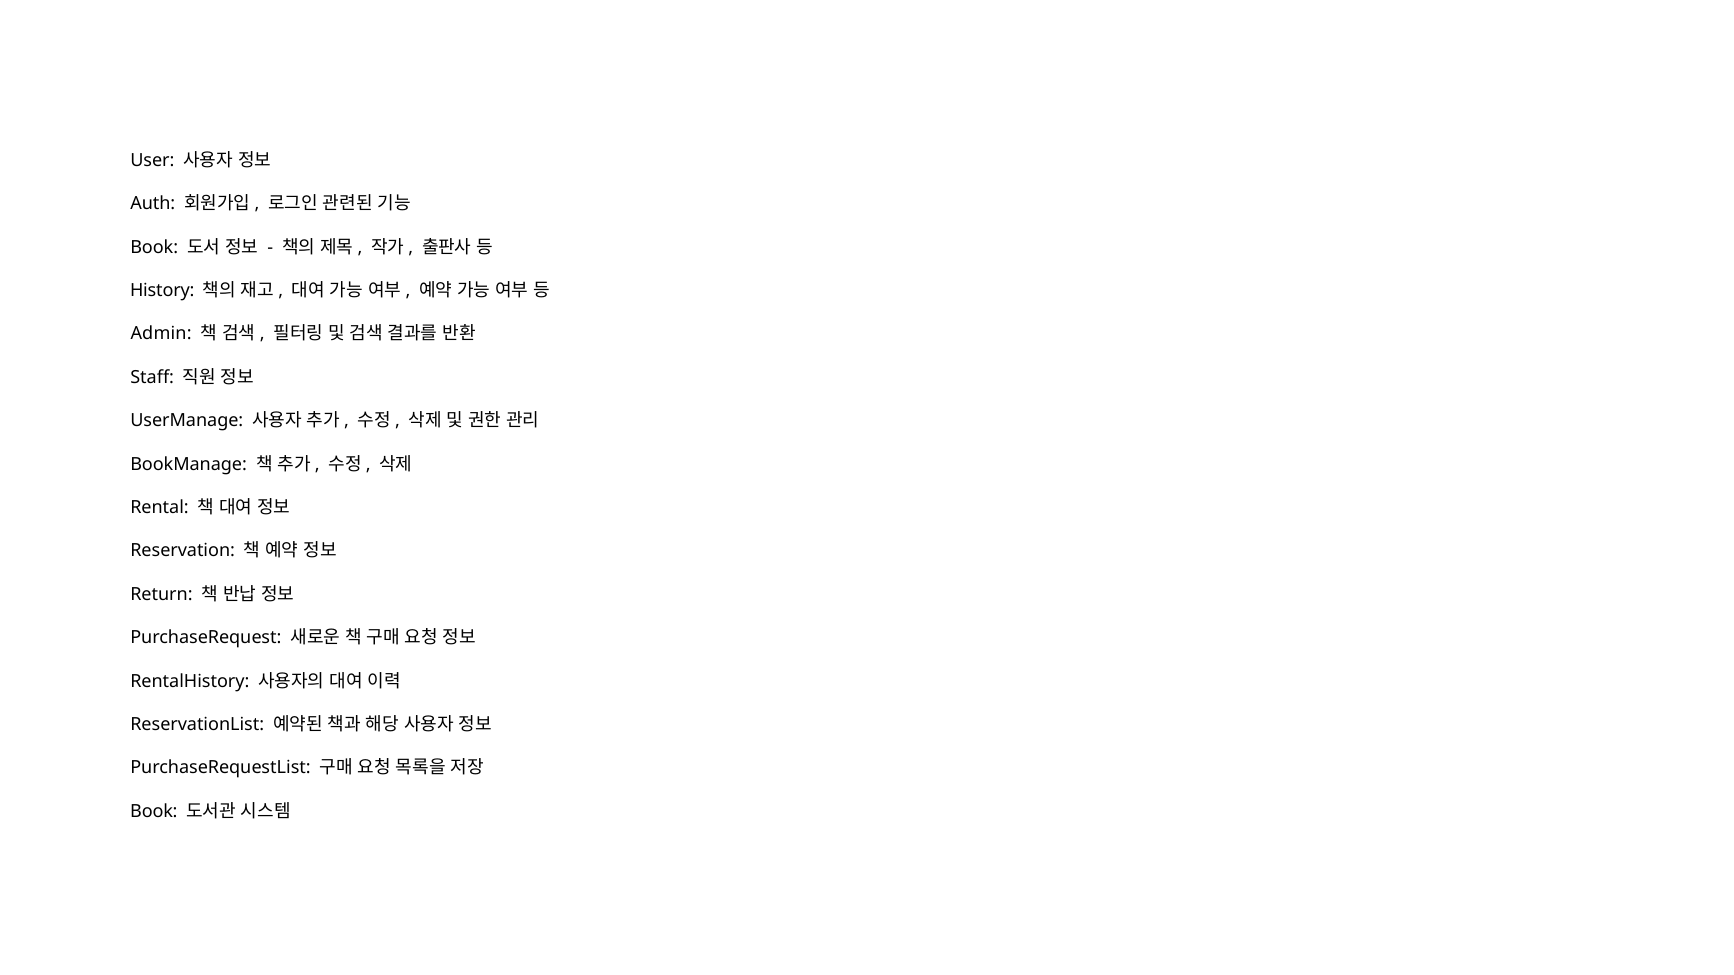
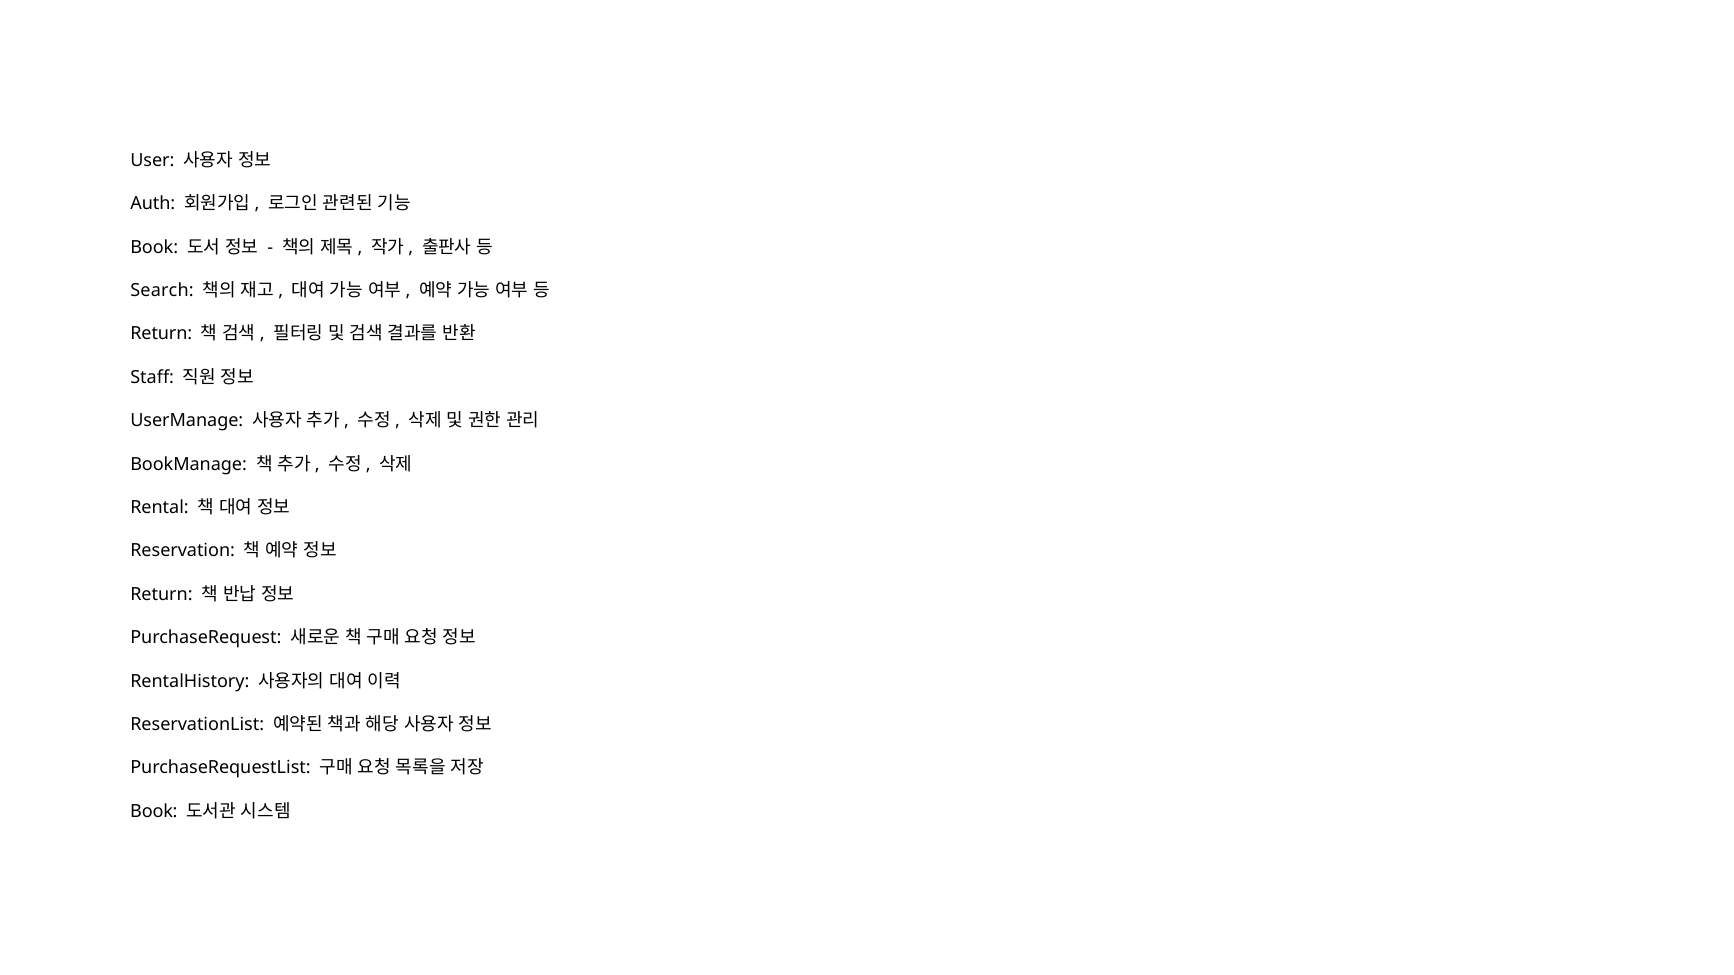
History: History -> Search (162, 291)
Admin: Admin -> Return (161, 334)
